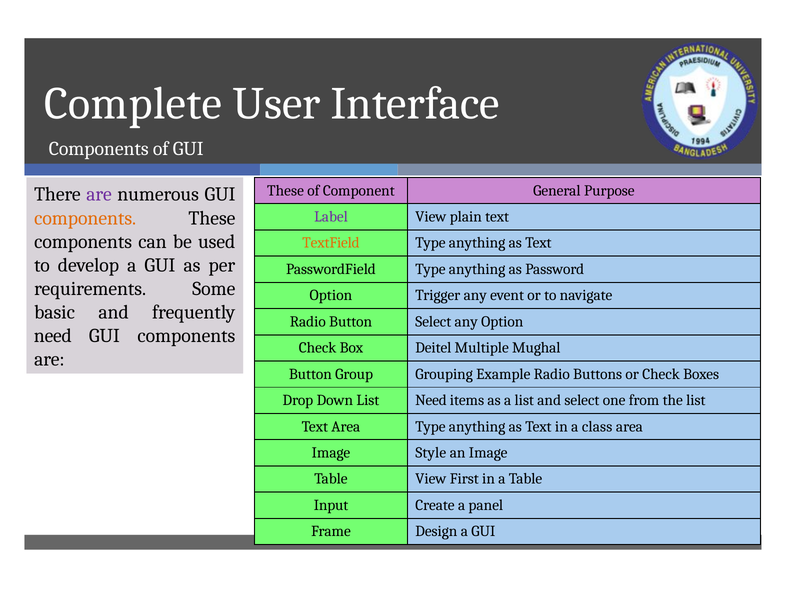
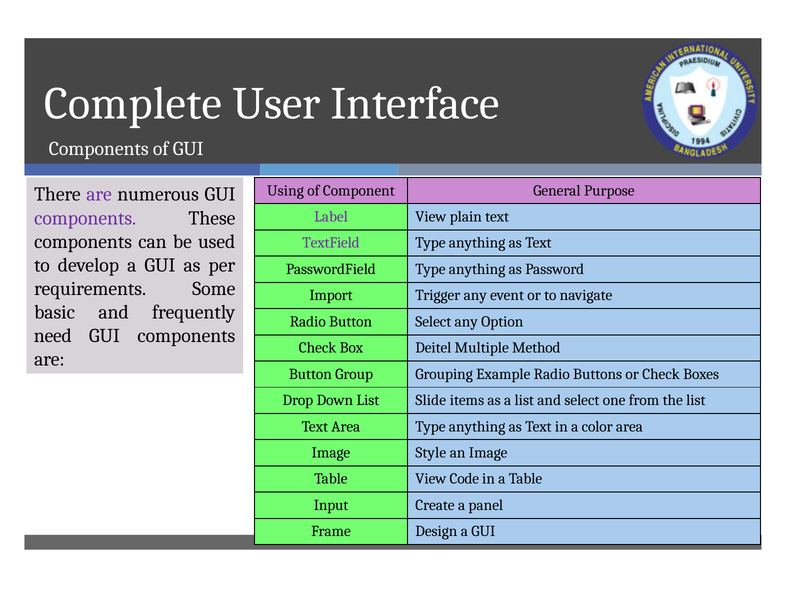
These: These -> Using (285, 191)
components colour: orange -> purple (85, 218)
TextField colour: orange -> purple (331, 243)
Option: Option -> Import (331, 296)
Mughal: Mughal -> Method (536, 348)
List Need: Need -> Slide (431, 401)
class: class -> color (597, 427)
First: First -> Code (464, 479)
